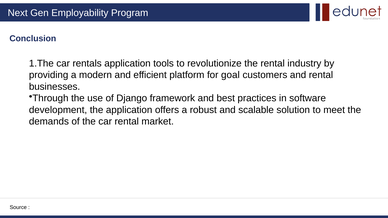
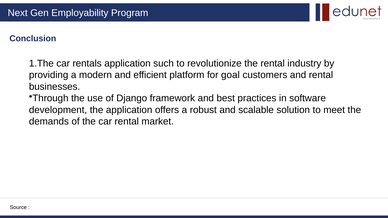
tools: tools -> such (164, 63)
